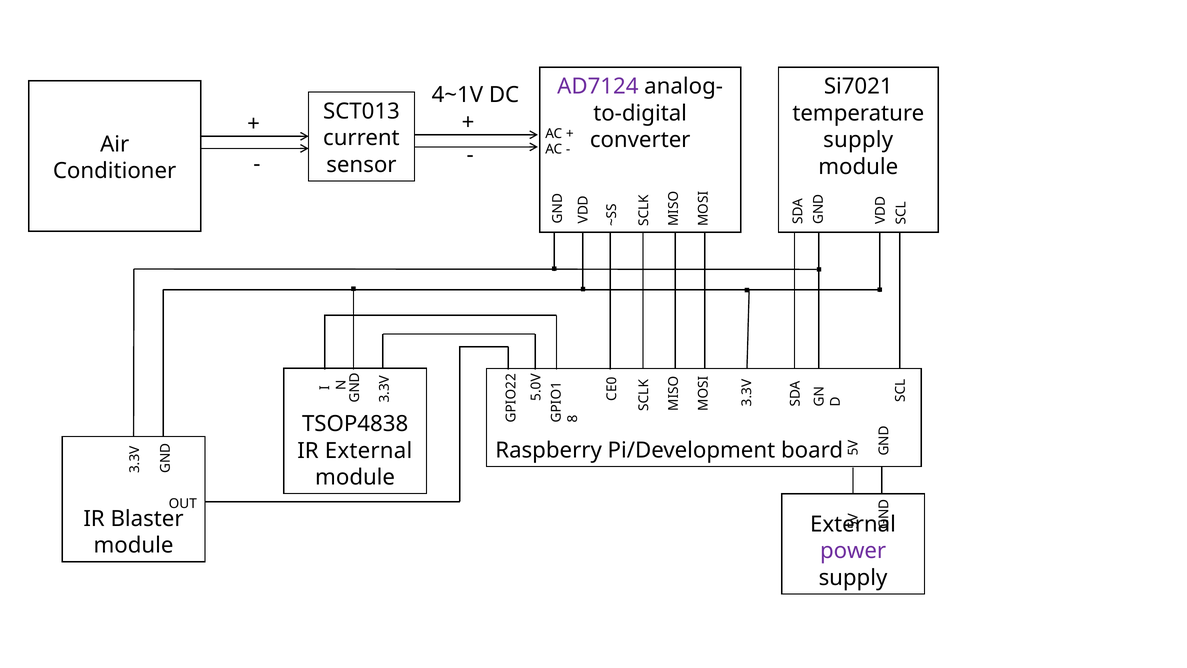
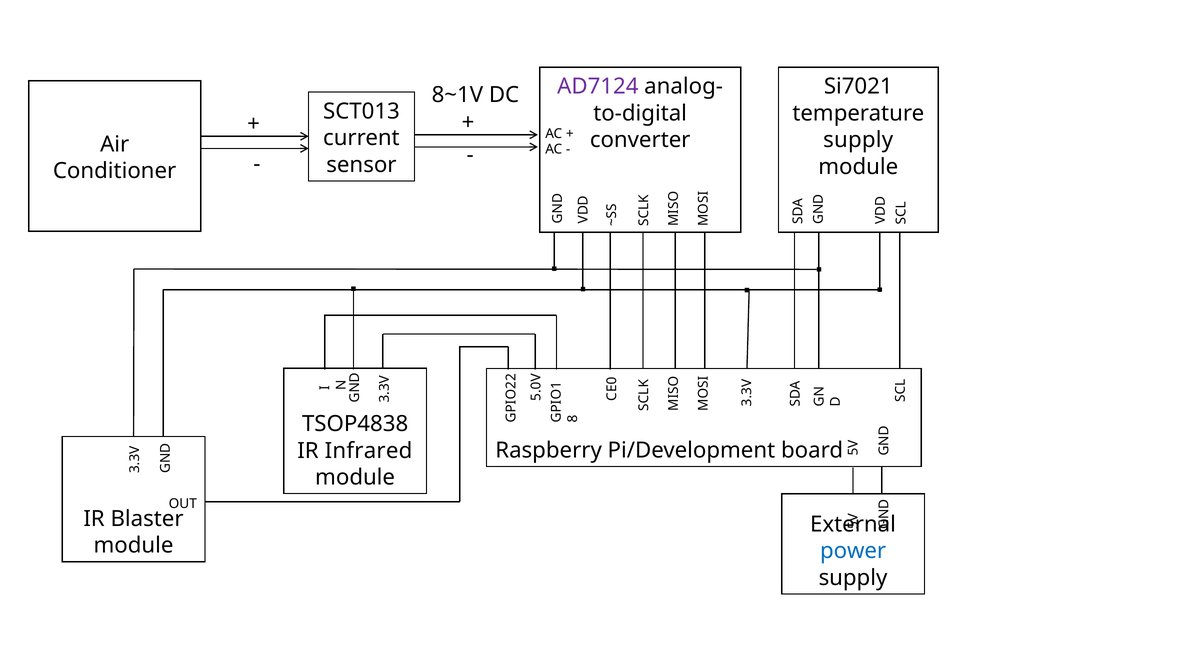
4~1V: 4~1V -> 8~1V (457, 95)
IR External: External -> Infrared (369, 451)
power colour: purple -> blue (853, 551)
